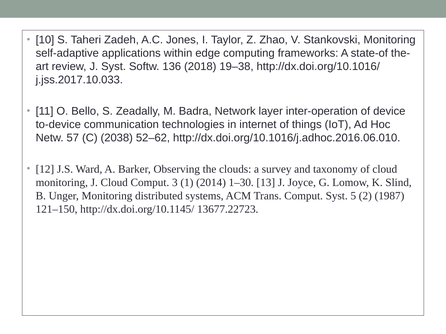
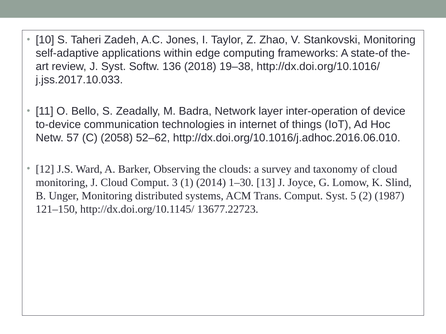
2038: 2038 -> 2058 (117, 138)
